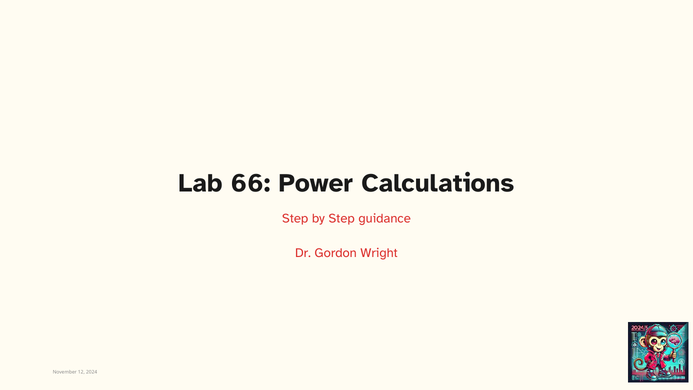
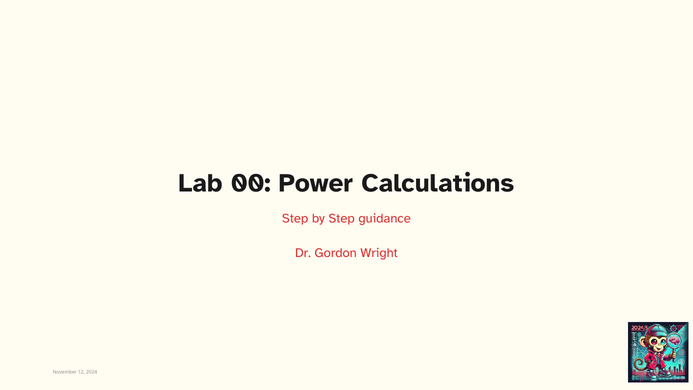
66: 66 -> 00 (251, 183)
